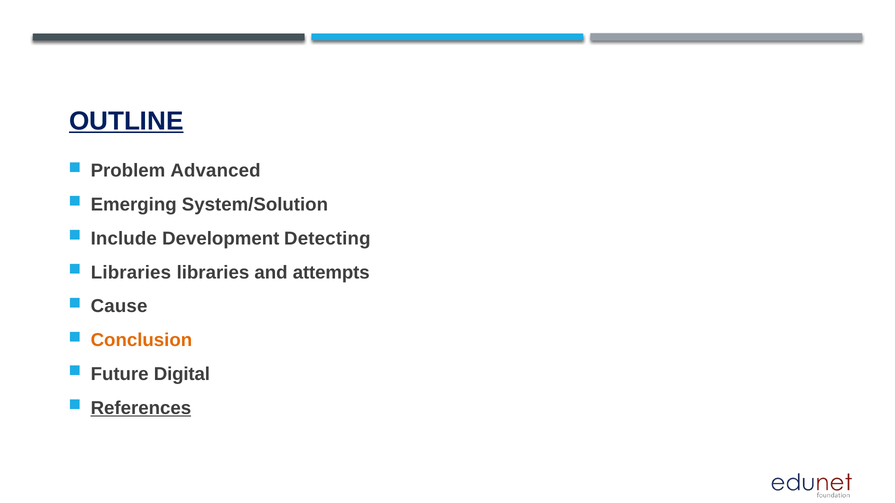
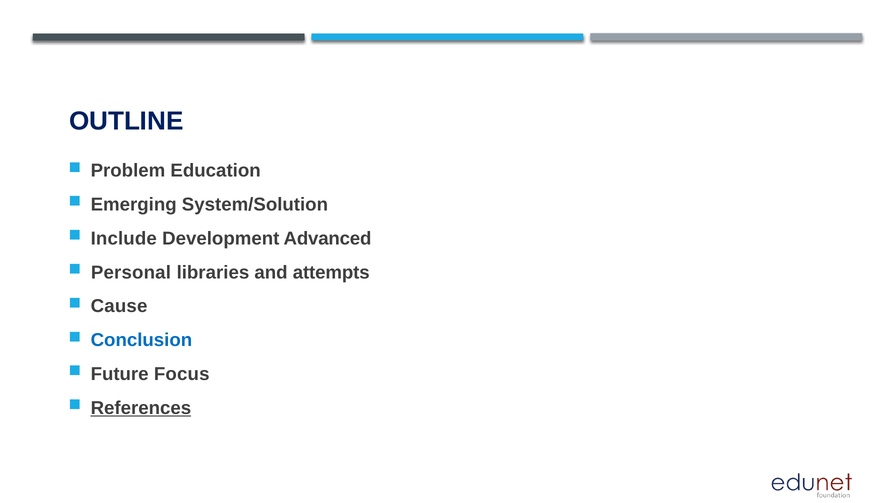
OUTLINE underline: present -> none (126, 121)
Advanced: Advanced -> Education (216, 171)
Detecting: Detecting -> Advanced (328, 239)
Libraries: Libraries -> Personal (131, 273)
Conclusion colour: orange -> blue (141, 341)
Digital: Digital -> Focus (182, 374)
